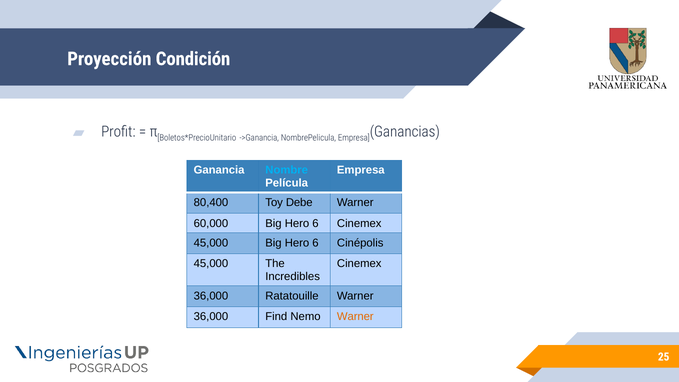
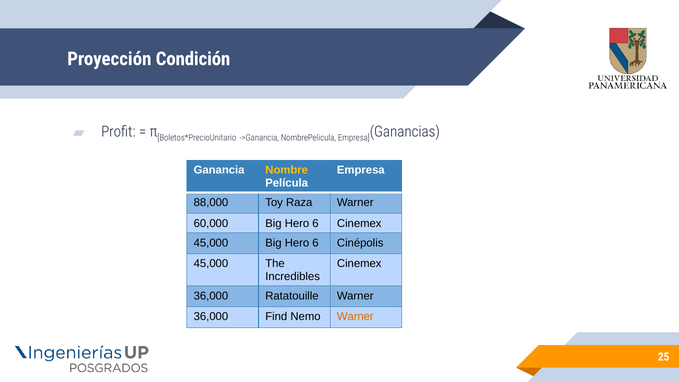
Nombre colour: light blue -> yellow (287, 170)
80,400: 80,400 -> 88,000 (211, 202)
Debe: Debe -> Raza (299, 202)
